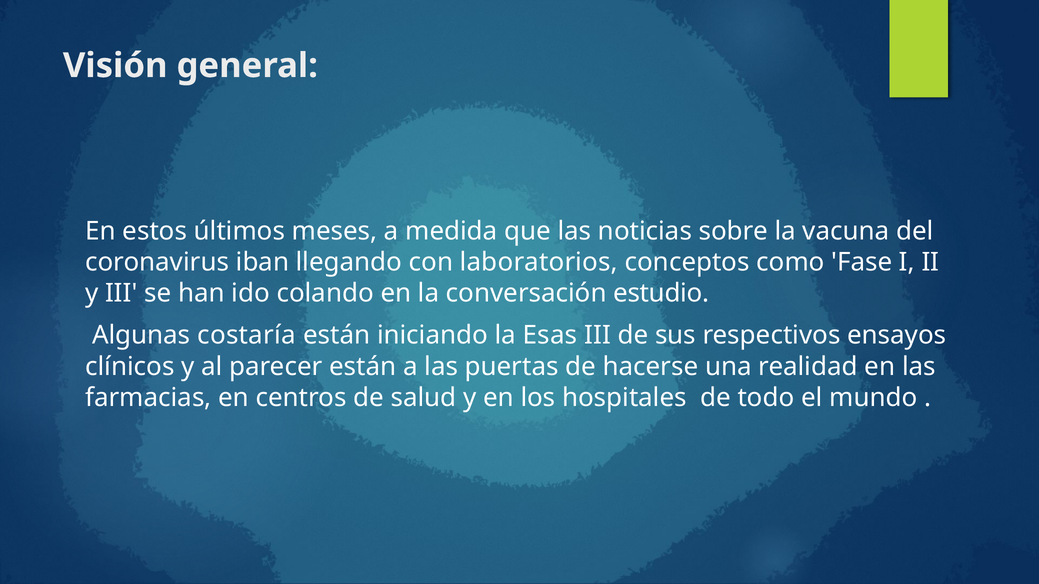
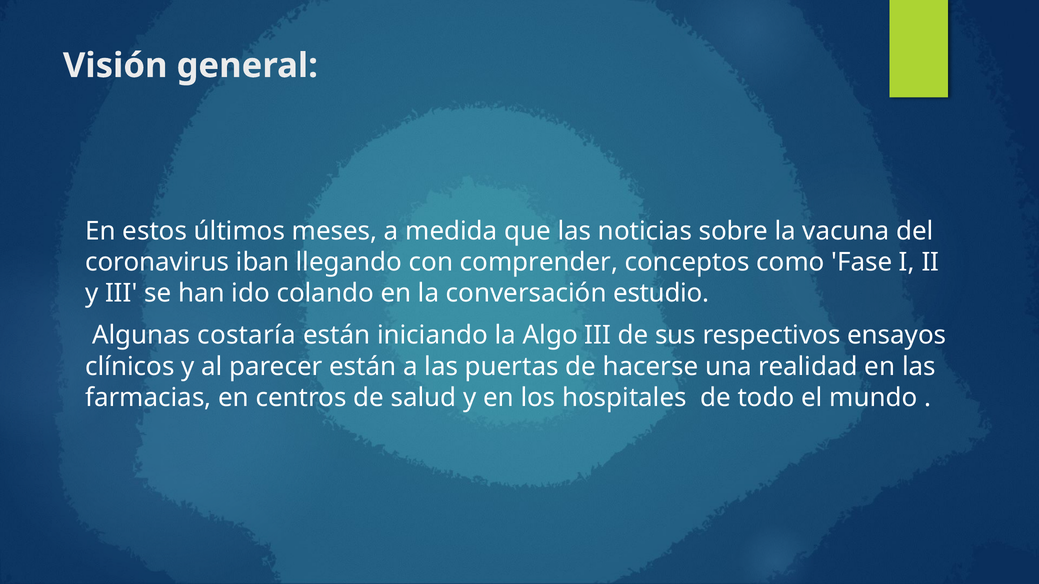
laboratorios: laboratorios -> comprender (539, 262)
Esas: Esas -> Algo (550, 336)
